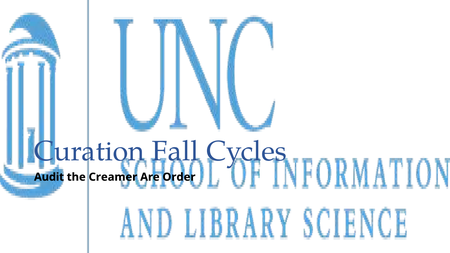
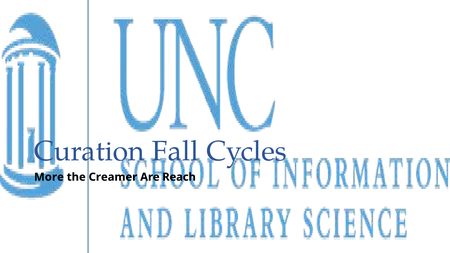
Audit: Audit -> More (49, 177)
Order: Order -> Reach (179, 177)
